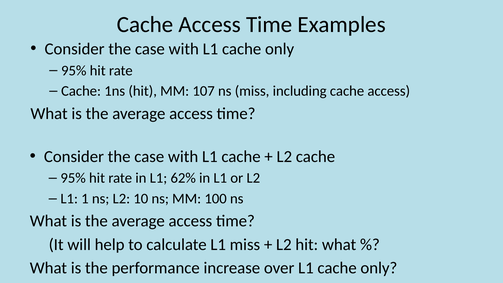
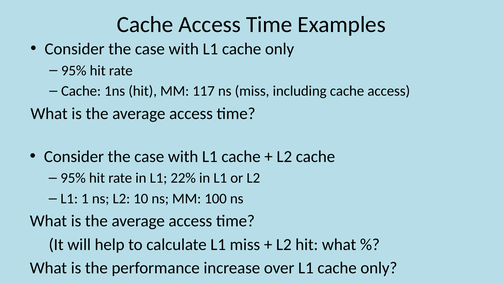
107: 107 -> 117 (204, 91)
62%: 62% -> 22% (183, 178)
